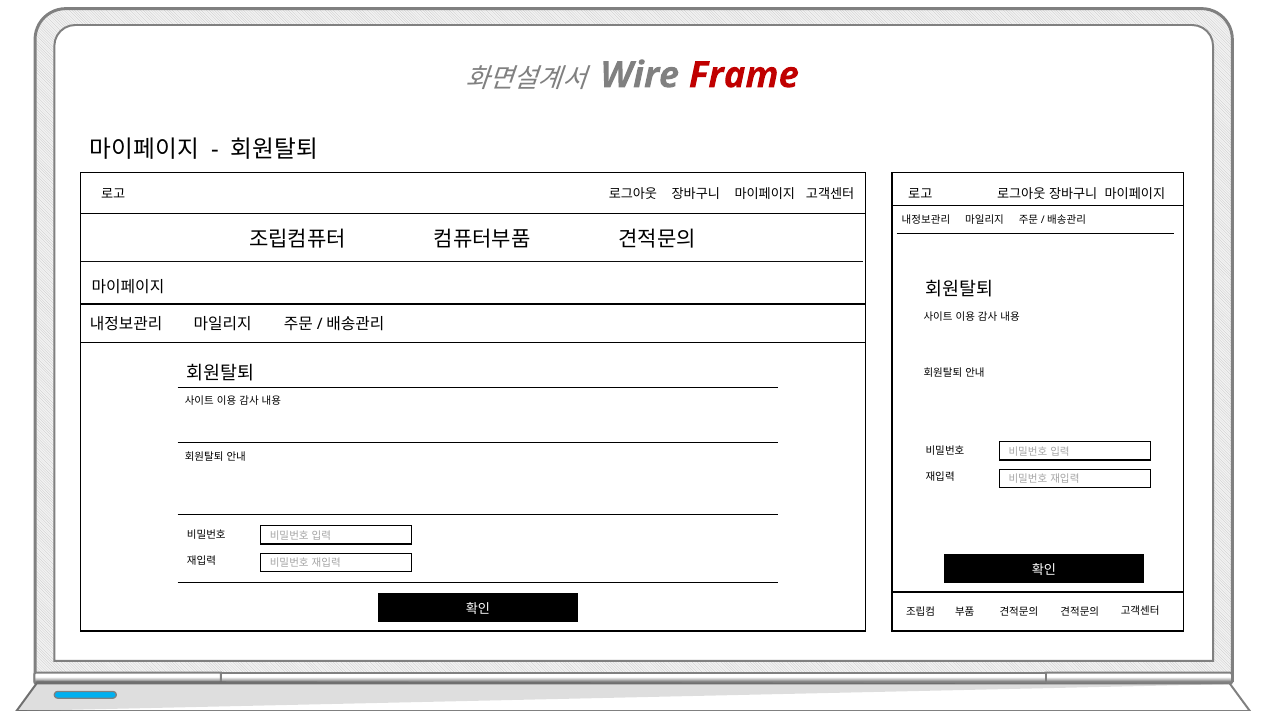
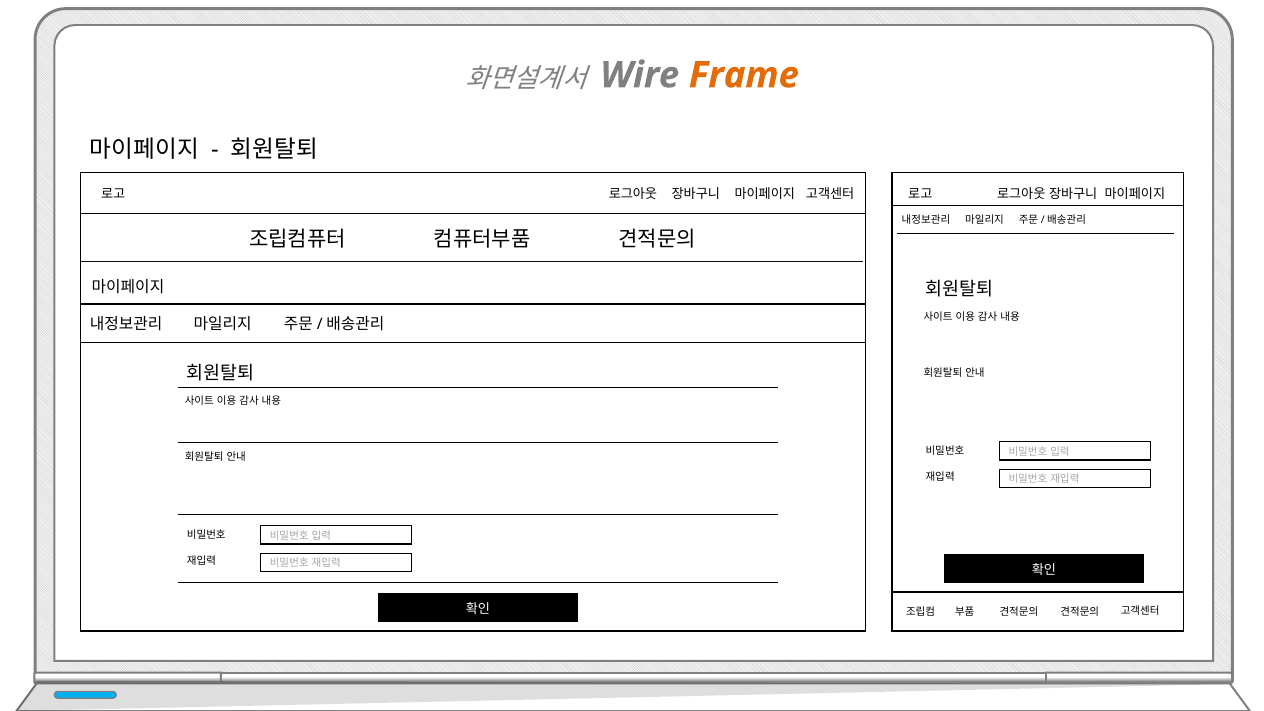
Frame colour: red -> orange (744, 75)
